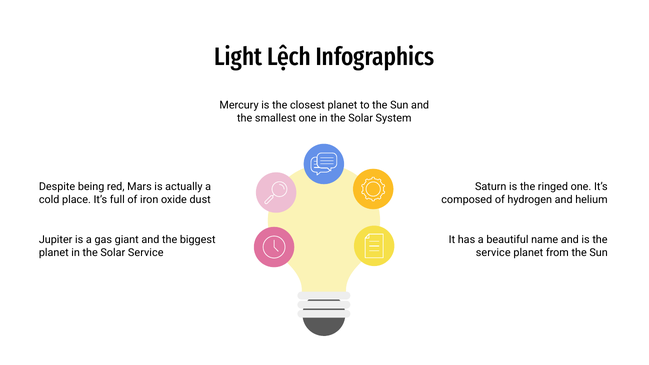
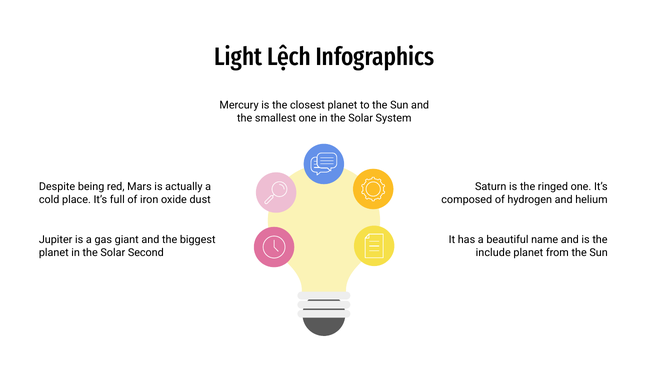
Solar Service: Service -> Second (146, 253)
service: service -> include (493, 253)
